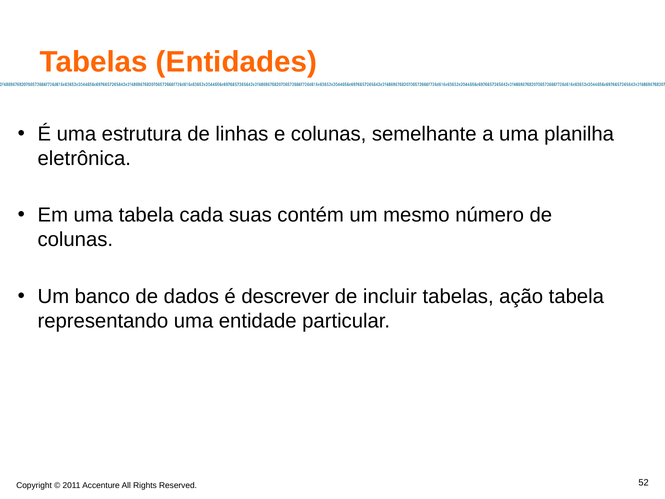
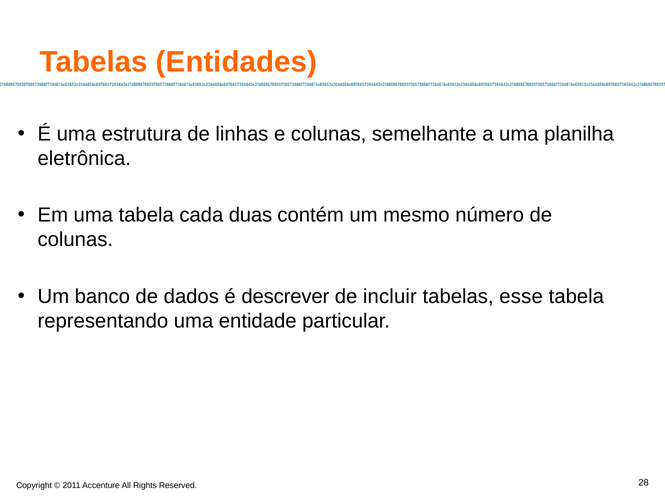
suas: suas -> duas (250, 215)
ação: ação -> esse (521, 296)
52: 52 -> 28 (644, 483)
